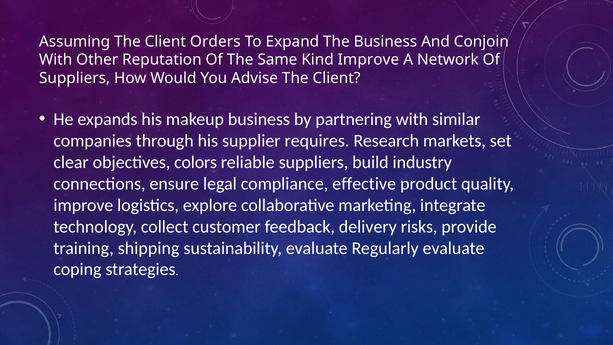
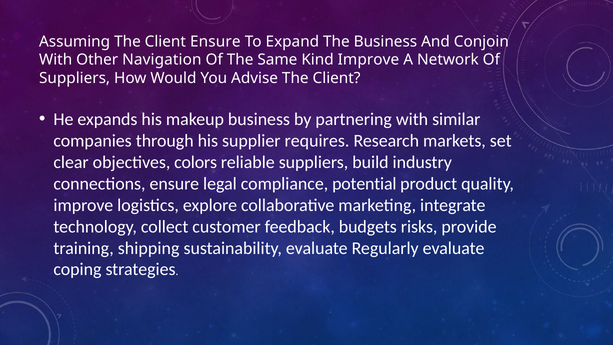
Client Orders: Orders -> Ensure (215, 41)
Reputation: Reputation -> Navigation (162, 60)
effective: effective -> potential (364, 184)
delivery: delivery -> budgets (368, 227)
